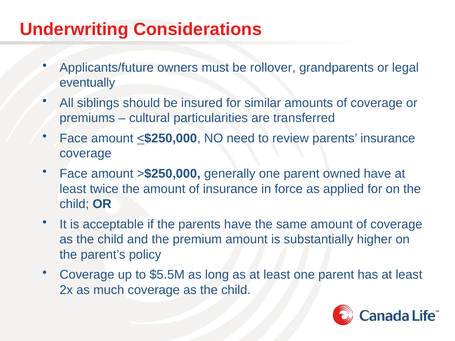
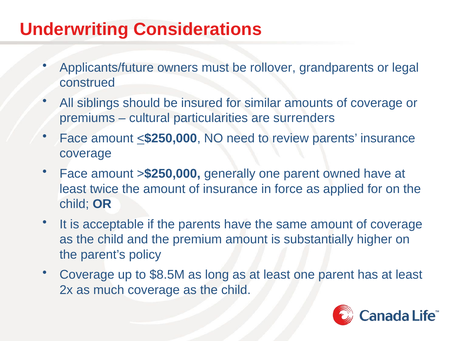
eventually: eventually -> construed (87, 83)
transferred: transferred -> surrenders (304, 118)
$5.5M: $5.5M -> $8.5M (167, 275)
